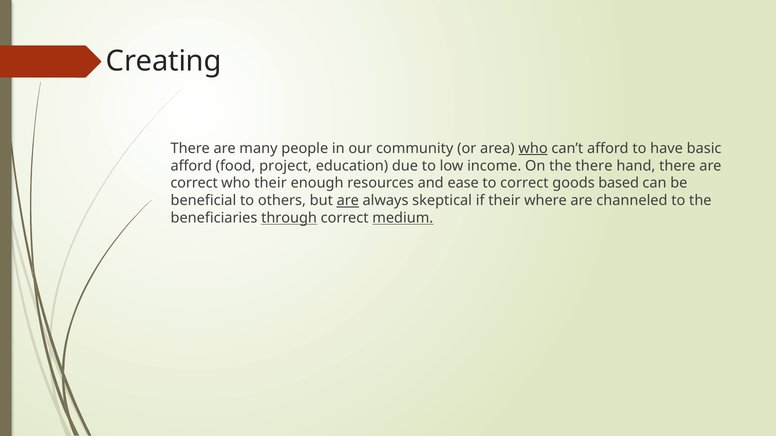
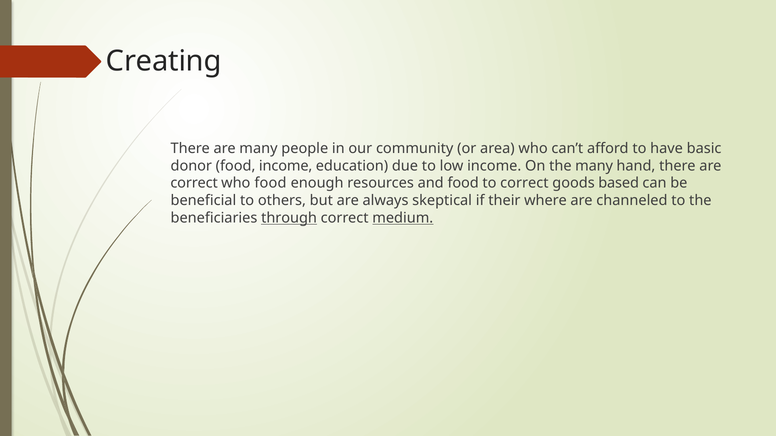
who underline: present -> none (533, 148)
afford: afford -> donor (191, 166)
food project: project -> income (286, 166)
the there: there -> many (594, 166)
who their: their -> food (270, 183)
and ease: ease -> food (463, 183)
are underline: present -> none (348, 201)
